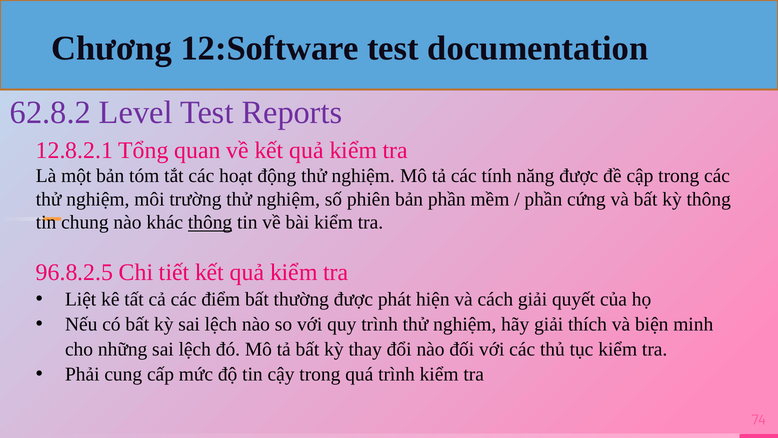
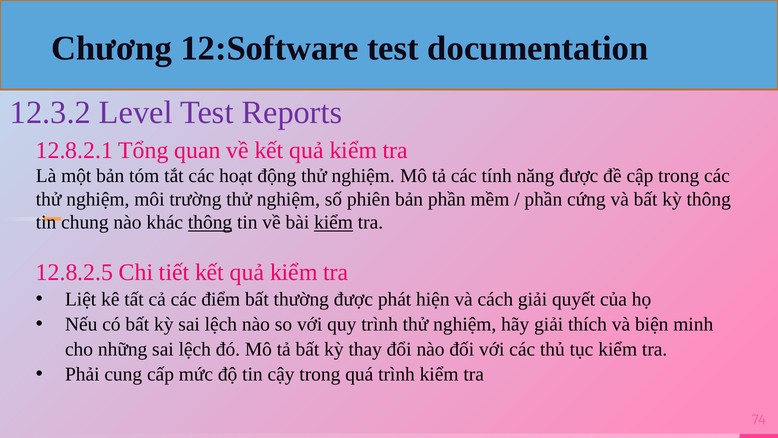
62.8.2: 62.8.2 -> 12.3.2 (50, 112)
kiểm underline: none -> present (334, 222)
96.8.2.5: 96.8.2.5 -> 12.8.2.5 (74, 272)
